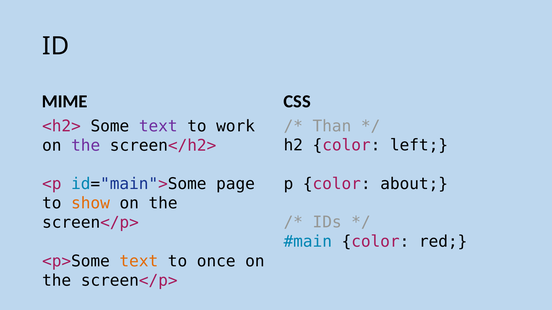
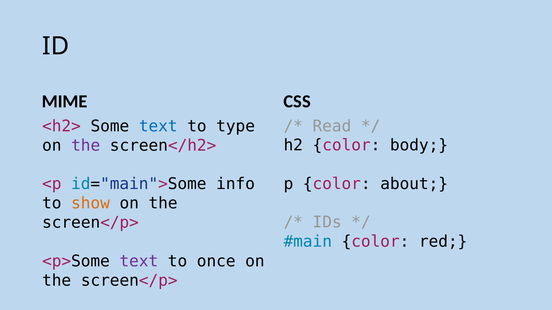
text colour: purple -> blue (158, 126)
work: work -> type (236, 126)
Than: Than -> Read (332, 126)
left: left -> body (419, 146)
page: page -> info (236, 184)
text colour: orange -> purple (139, 262)
